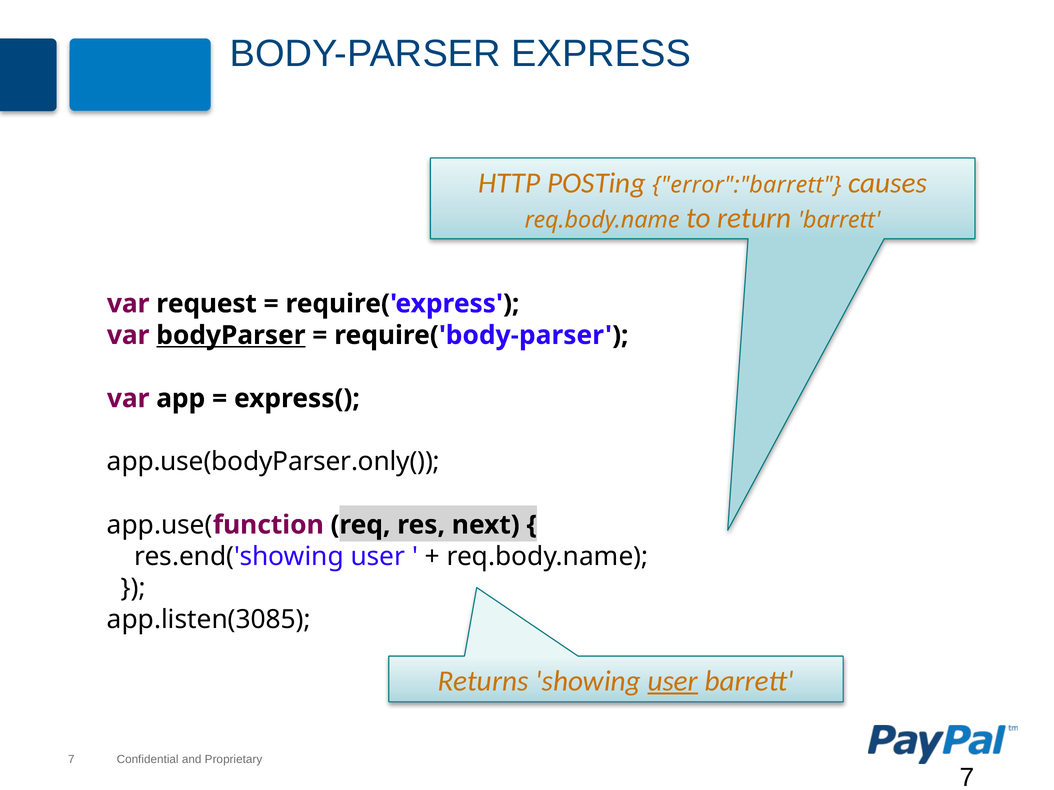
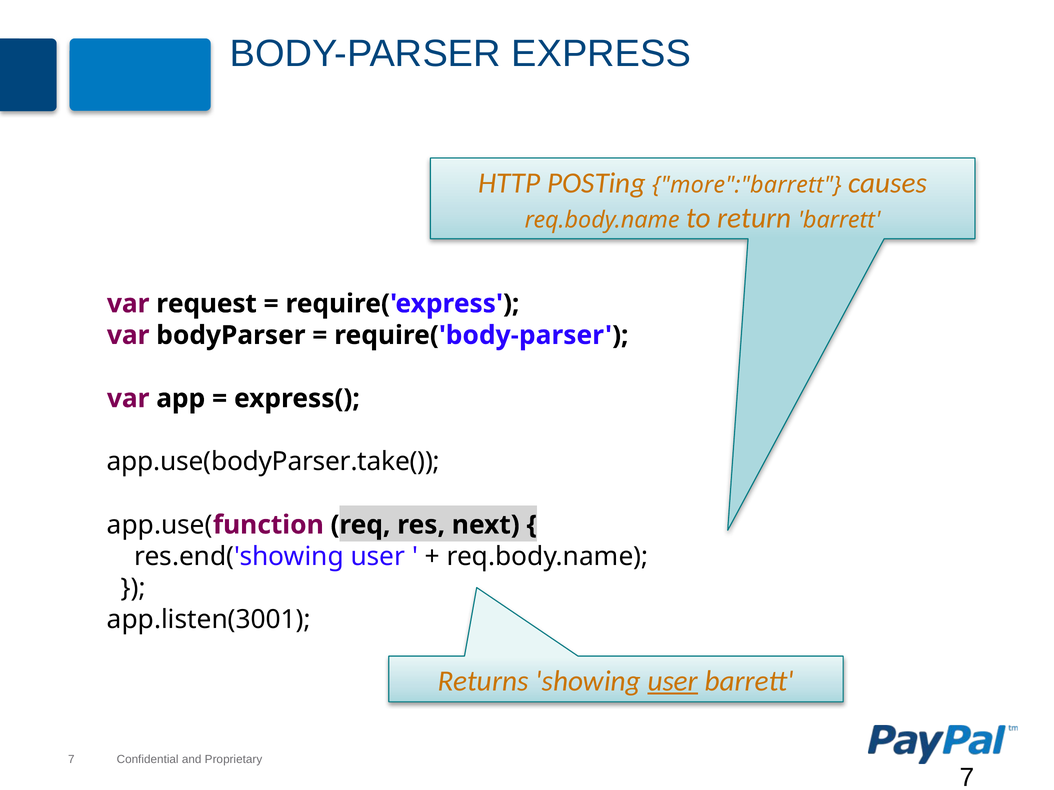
error":"barrett: error":"barrett -> more":"barrett (747, 185)
bodyParser underline: present -> none (231, 335)
app.use(bodyParser.only(: app.use(bodyParser.only( -> app.use(bodyParser.take( (273, 462)
app.listen(3085: app.listen(3085 -> app.listen(3001 (209, 620)
